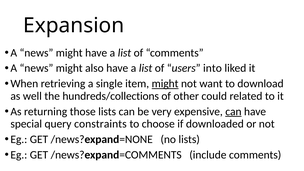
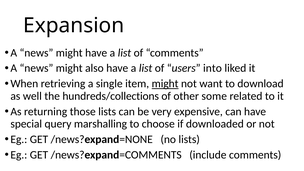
could: could -> some (214, 96)
can underline: present -> none (233, 112)
constraints: constraints -> marshalling (101, 124)
